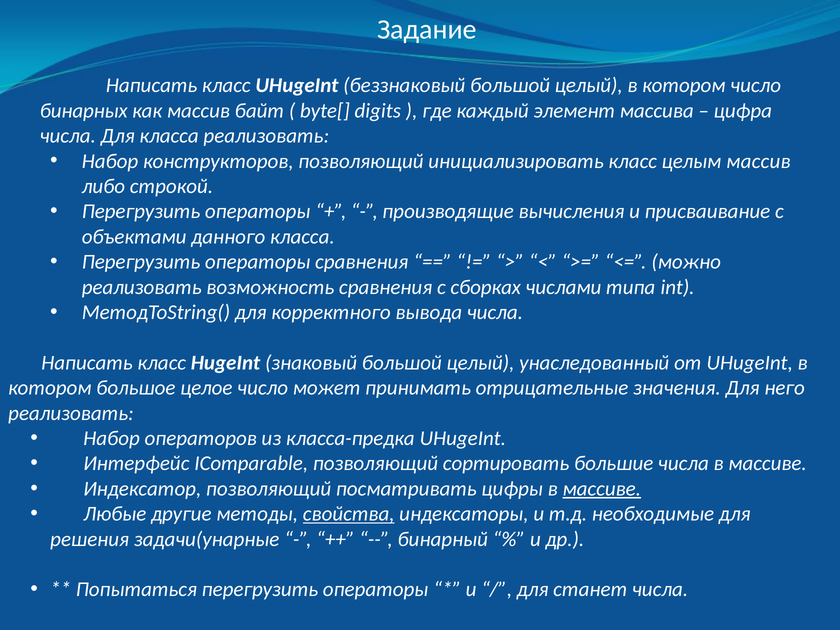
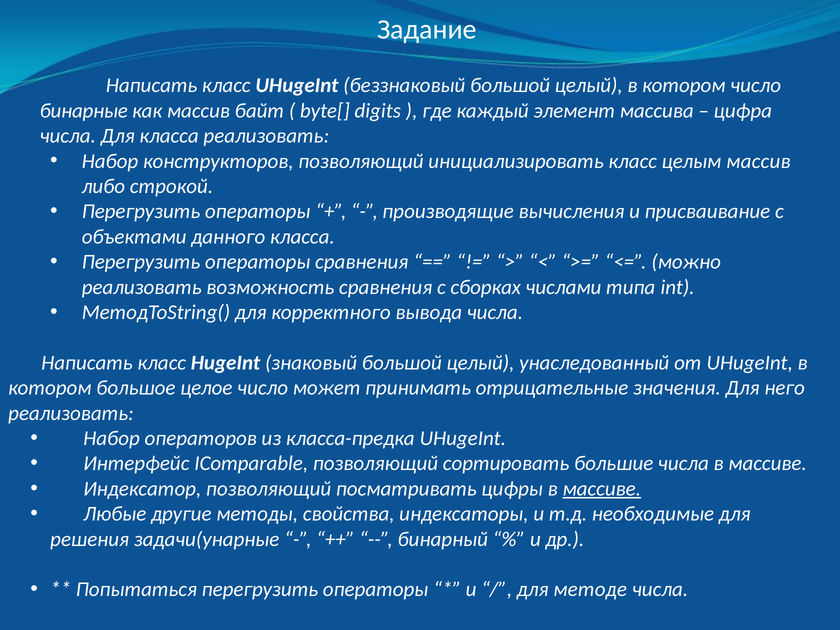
бинарных: бинарных -> бинарные (84, 111)
свойства underline: present -> none (349, 514)
станет: станет -> методе (590, 590)
